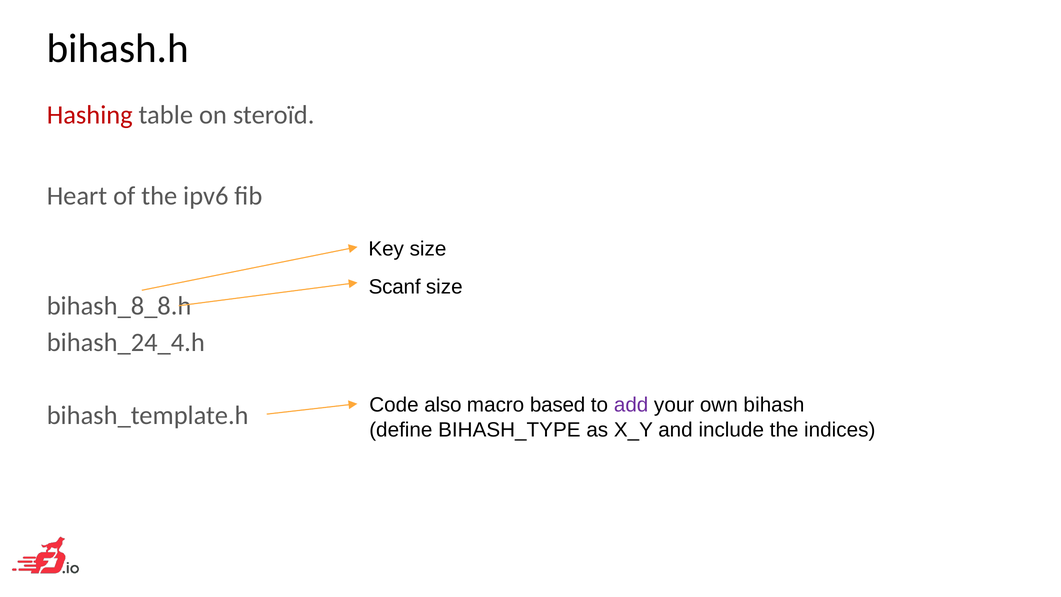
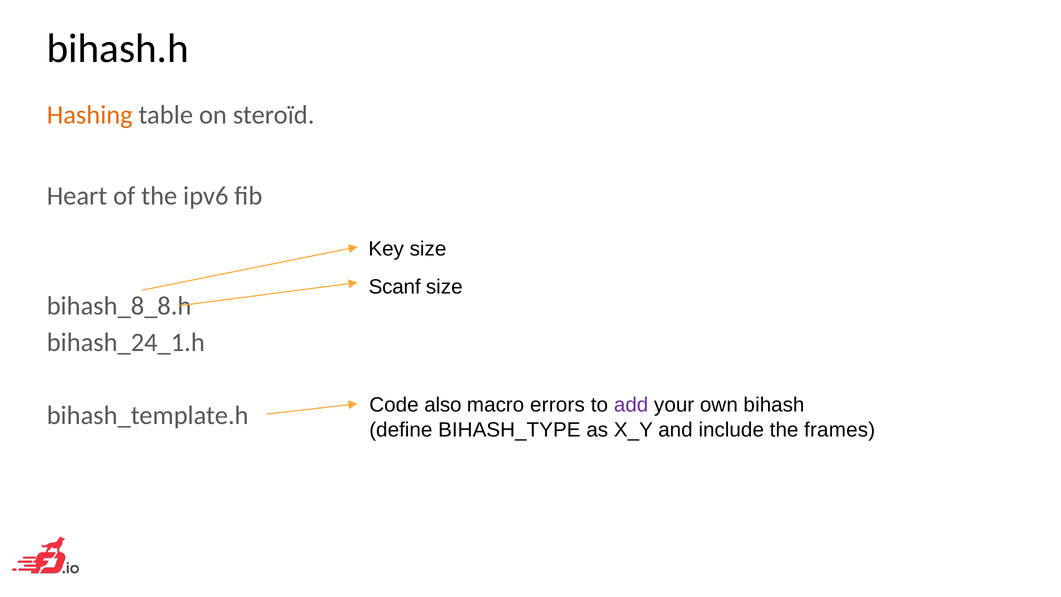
Hashing colour: red -> orange (90, 115)
bihash_24_4.h: bihash_24_4.h -> bihash_24_1.h (126, 342)
based: based -> errors (557, 405)
indices: indices -> frames (840, 430)
